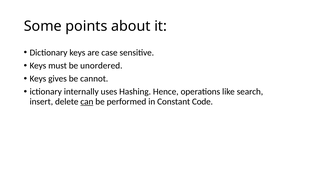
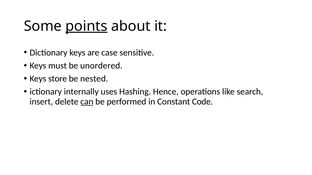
points underline: none -> present (86, 26)
gives: gives -> store (58, 79)
cannot: cannot -> nested (94, 79)
